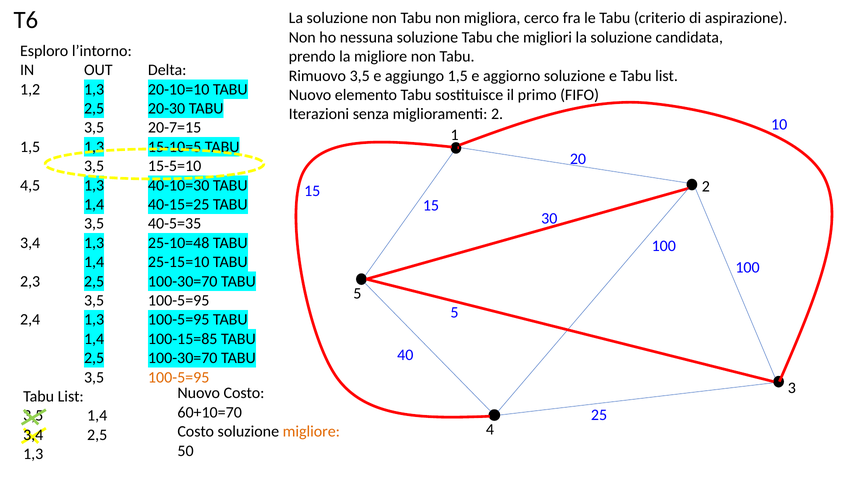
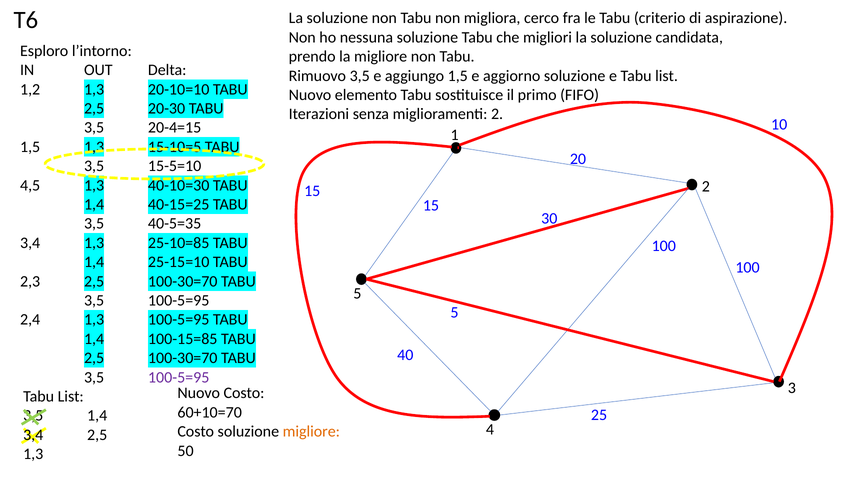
20-7=15: 20-7=15 -> 20-4=15 (175, 128)
25-10=48: 25-10=48 -> 25-10=85 (179, 243)
100-5=95 colour: orange -> purple (179, 377)
